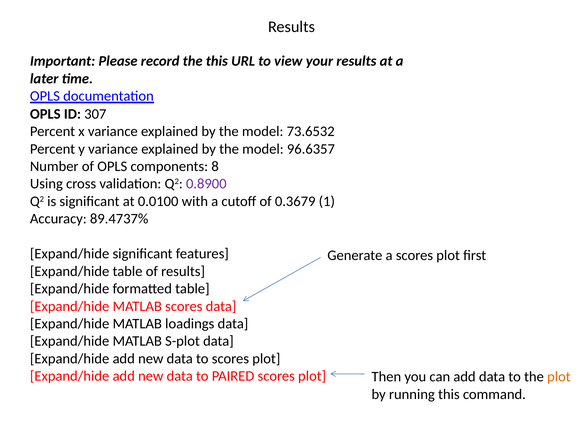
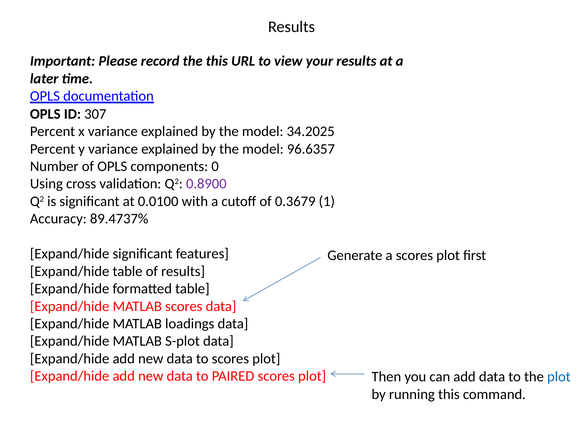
73.6532: 73.6532 -> 34.2025 (311, 131)
8: 8 -> 0 (215, 166)
plot colour: orange -> blue (559, 377)
